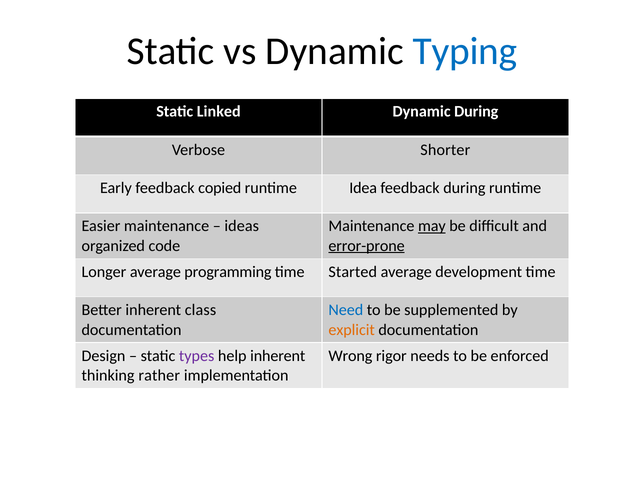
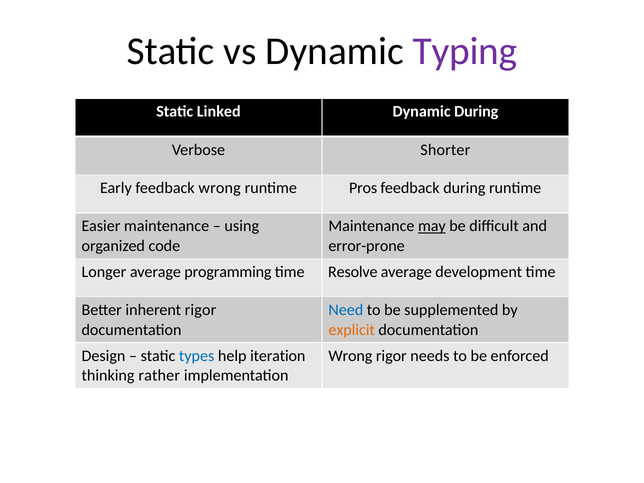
Typing colour: blue -> purple (465, 51)
feedback copied: copied -> wrong (220, 188)
Idea: Idea -> Pros (363, 188)
ideas: ideas -> using (242, 226)
error-prone underline: present -> none (367, 246)
Started: Started -> Resolve (353, 272)
inherent class: class -> rigor (200, 310)
types colour: purple -> blue (197, 356)
help inherent: inherent -> iteration (278, 356)
